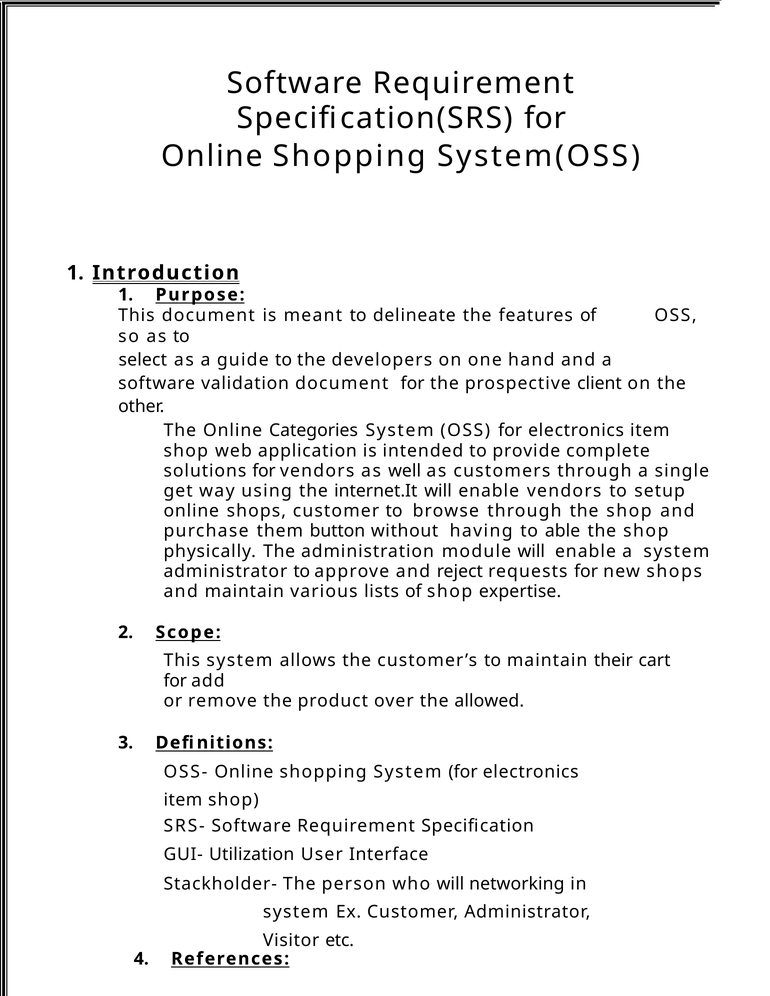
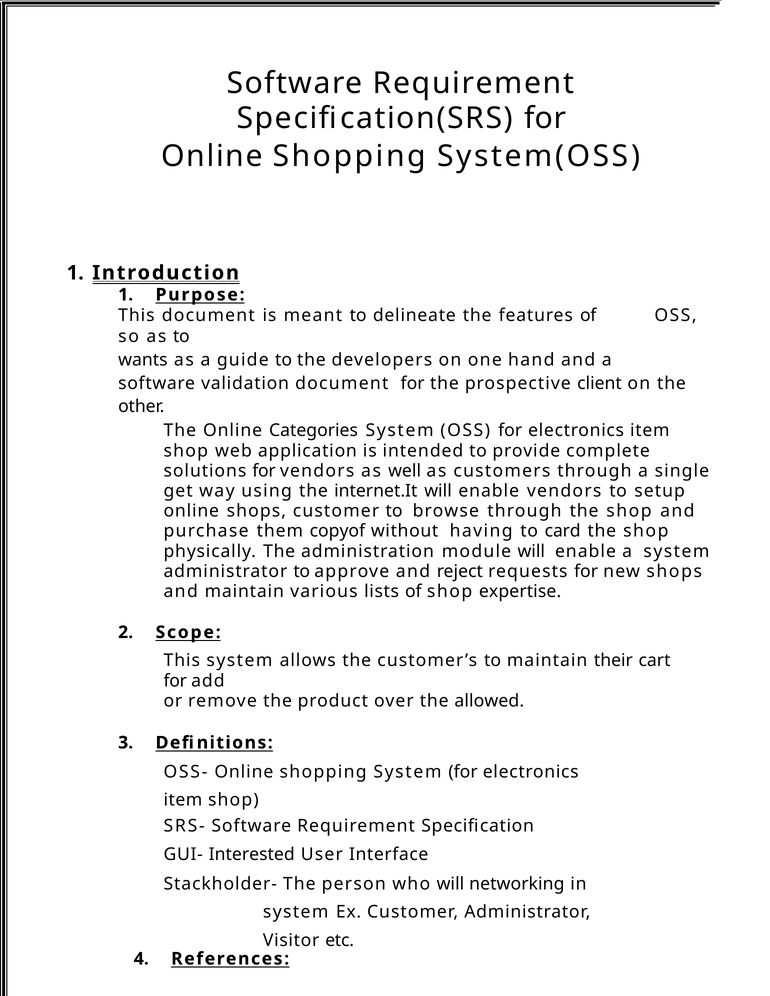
select: select -> wants (143, 360)
button: button -> copyof (337, 531)
able: able -> card (563, 531)
Utilization: Utilization -> Interested (252, 855)
